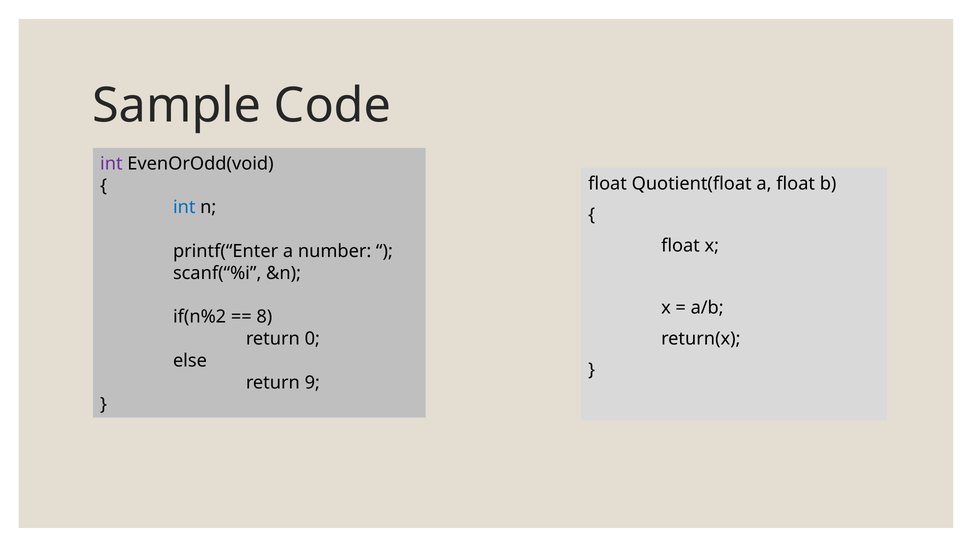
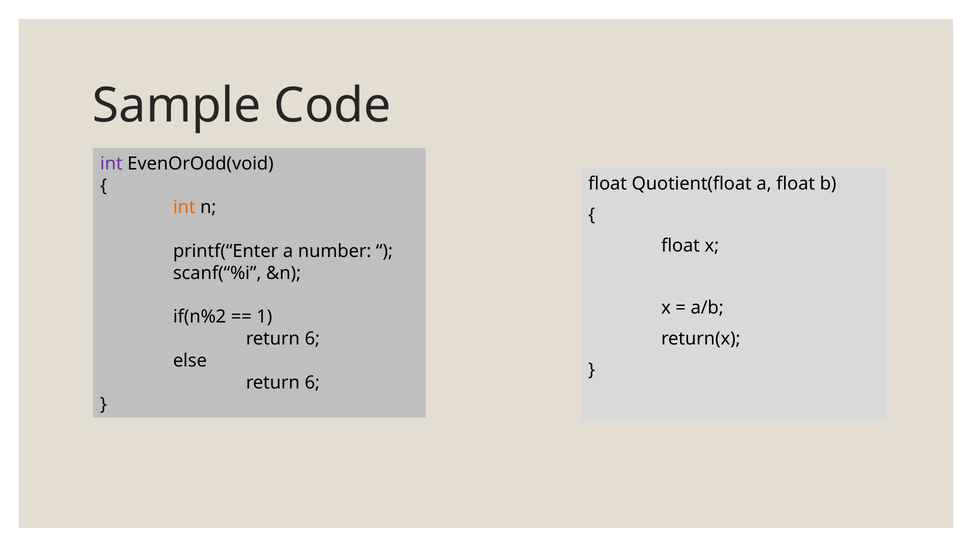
int colour: blue -> orange (184, 207)
8: 8 -> 1 (264, 317)
0: 0 -> 6 (312, 339)
9: 9 -> 6 (312, 382)
